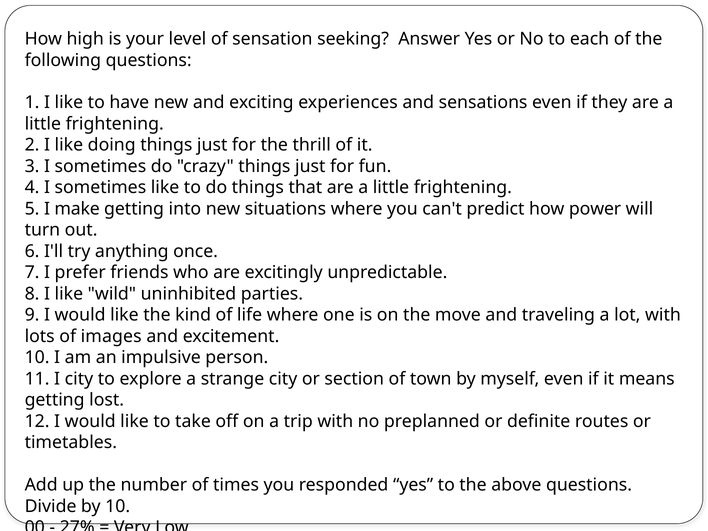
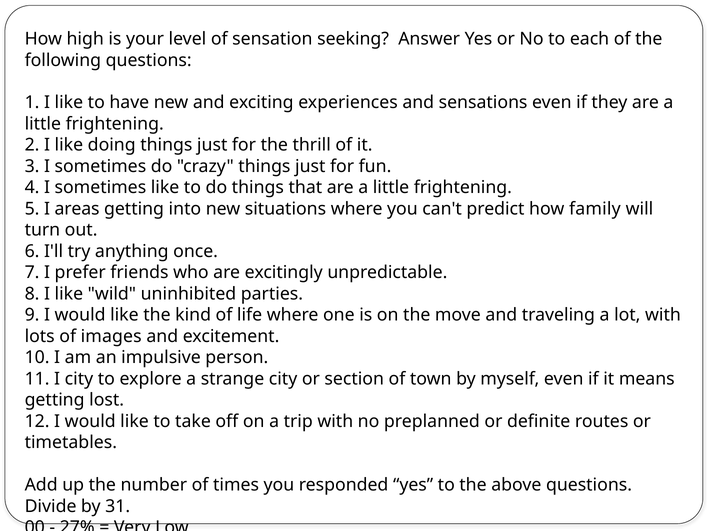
make: make -> areas (77, 209)
power: power -> family (595, 209)
by 10: 10 -> 31 (118, 506)
